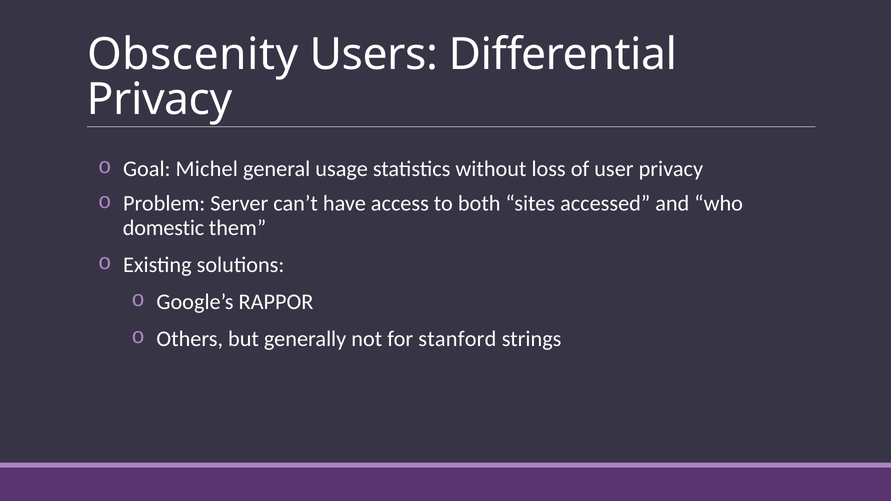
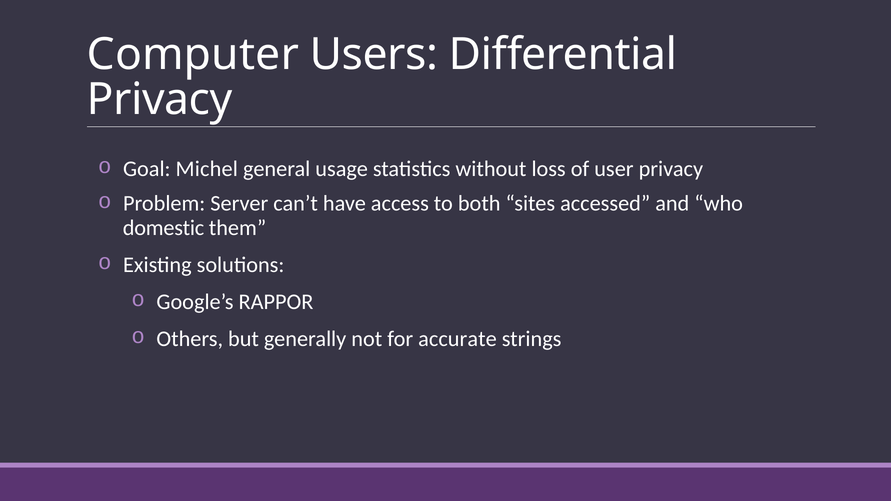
Obscenity: Obscenity -> Computer (193, 54)
stanford: stanford -> accurate (457, 339)
